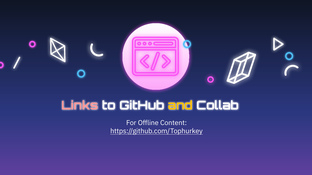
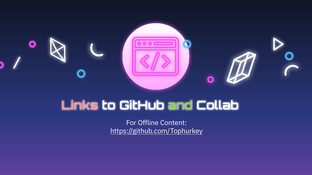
and colour: yellow -> light green (180, 106)
